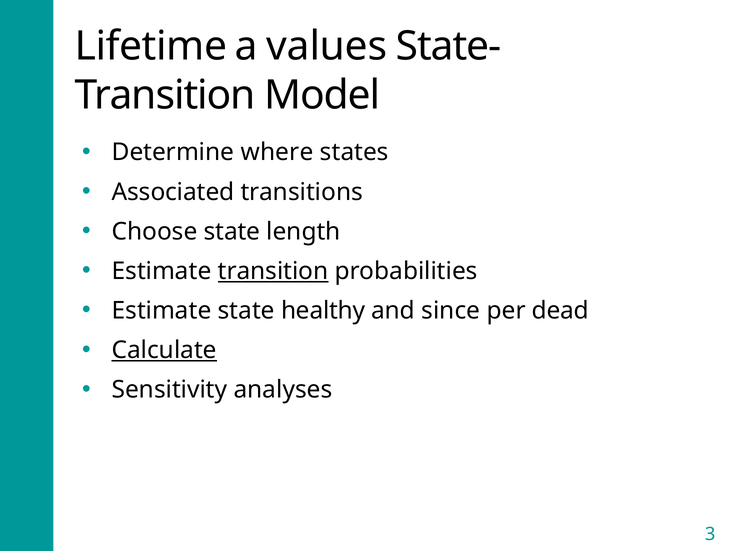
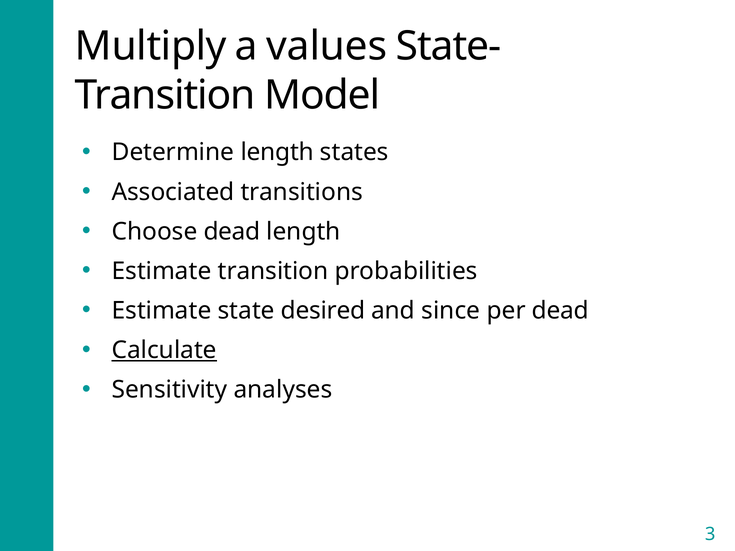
Lifetime: Lifetime -> Multiply (151, 46)
Determine where: where -> length (277, 152)
Choose state: state -> dead (232, 232)
transition underline: present -> none (273, 271)
healthy: healthy -> desired (323, 311)
